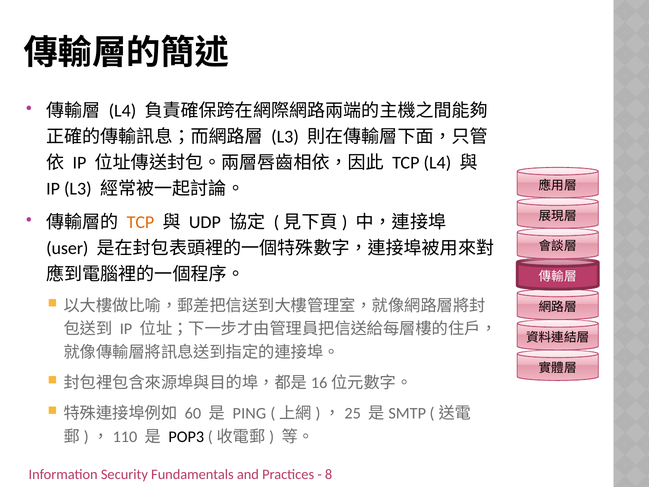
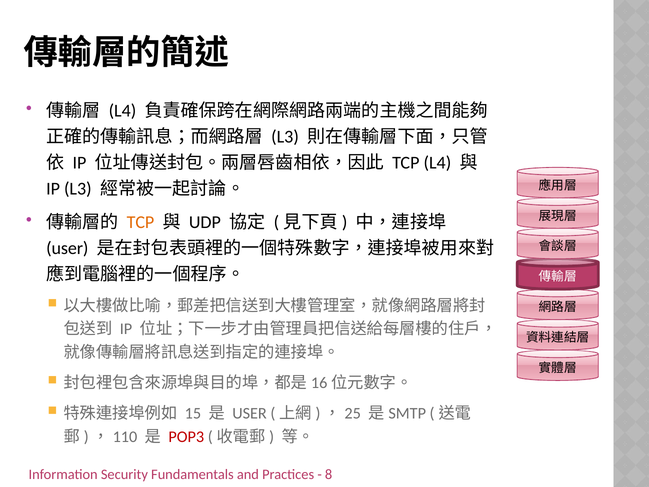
60: 60 -> 15 (193, 413)
PING: PING -> USER (250, 413)
POP3 colour: black -> red (186, 437)
